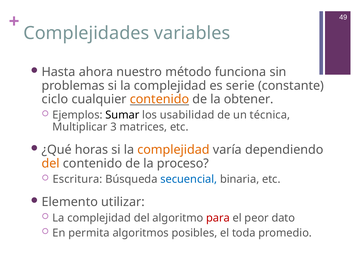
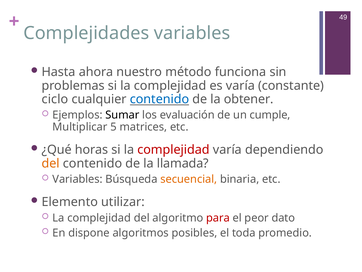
es serie: serie -> varía (240, 85)
contenido colour: orange -> blue (160, 99)
usabilidad: usabilidad -> evaluación (187, 115)
técnica: técnica -> cumple (270, 115)
3: 3 -> 5 (114, 127)
complejidad colour: orange -> red (173, 150)
proceso: proceso -> llamada (183, 163)
Escritura: Escritura -> Variables (78, 179)
secuencial colour: blue -> orange (189, 179)
permita: permita -> dispone (89, 232)
